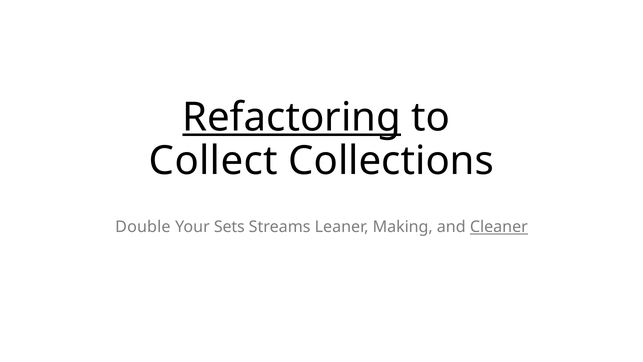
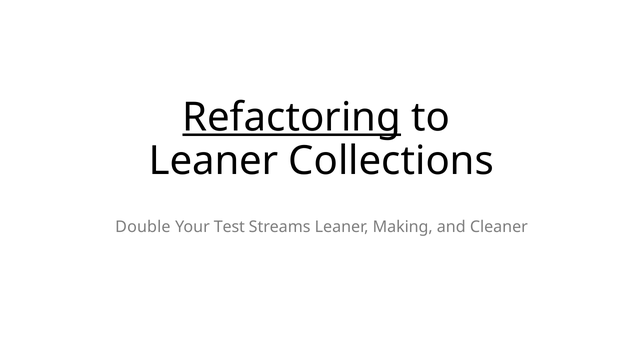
Collect: Collect -> Leaner (214, 161)
Sets: Sets -> Test (229, 227)
Cleaner underline: present -> none (499, 227)
